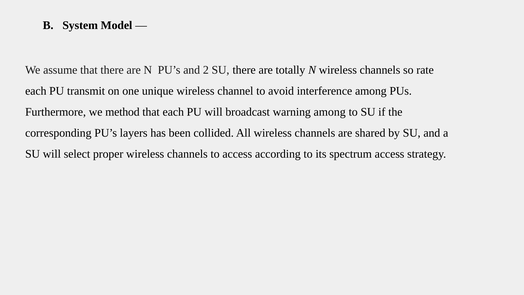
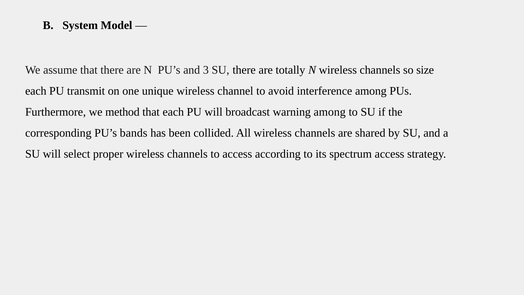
2: 2 -> 3 (206, 70)
rate: rate -> size (425, 70)
layers: layers -> bands (134, 133)
